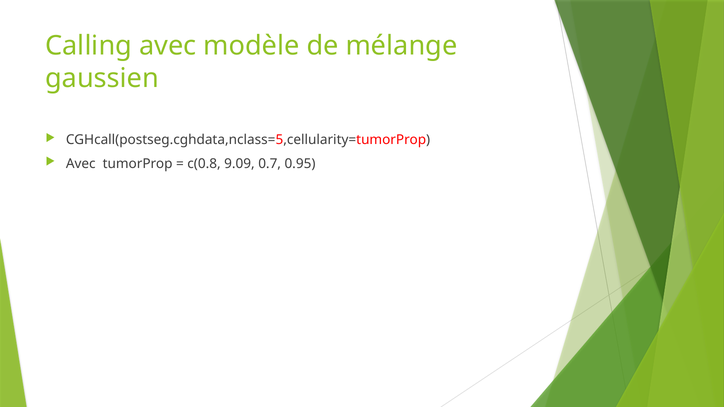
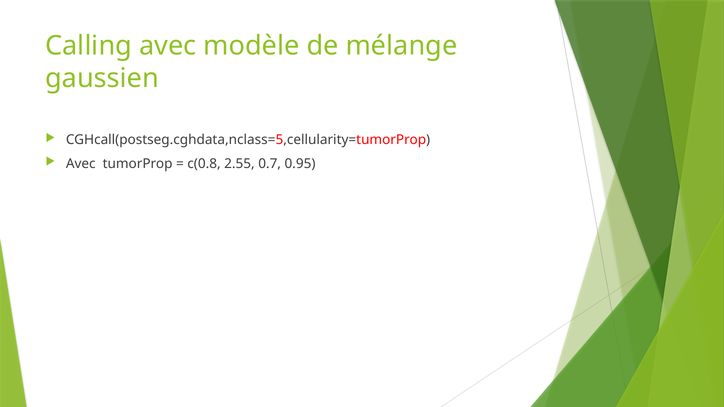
9.09: 9.09 -> 2.55 (239, 164)
